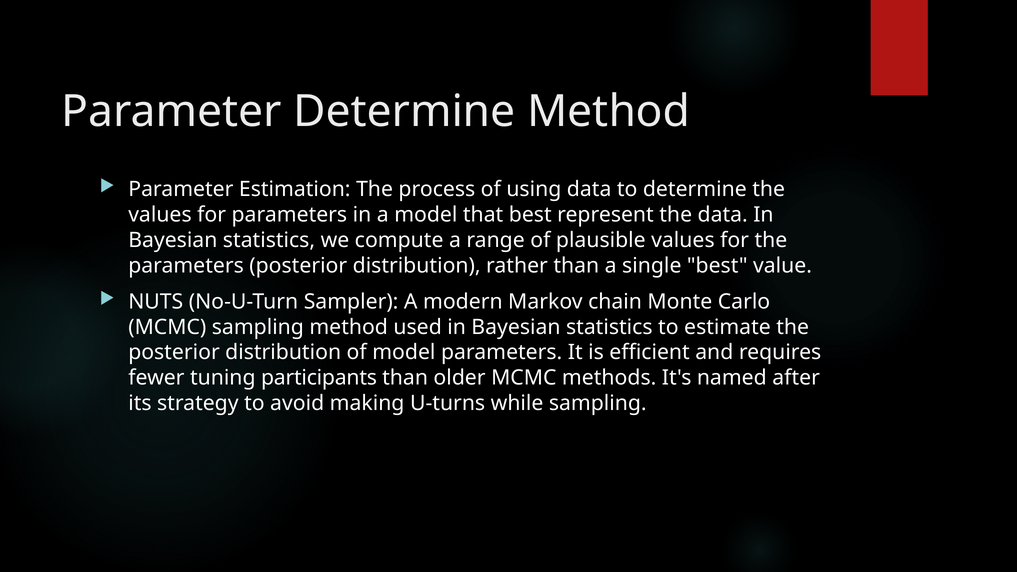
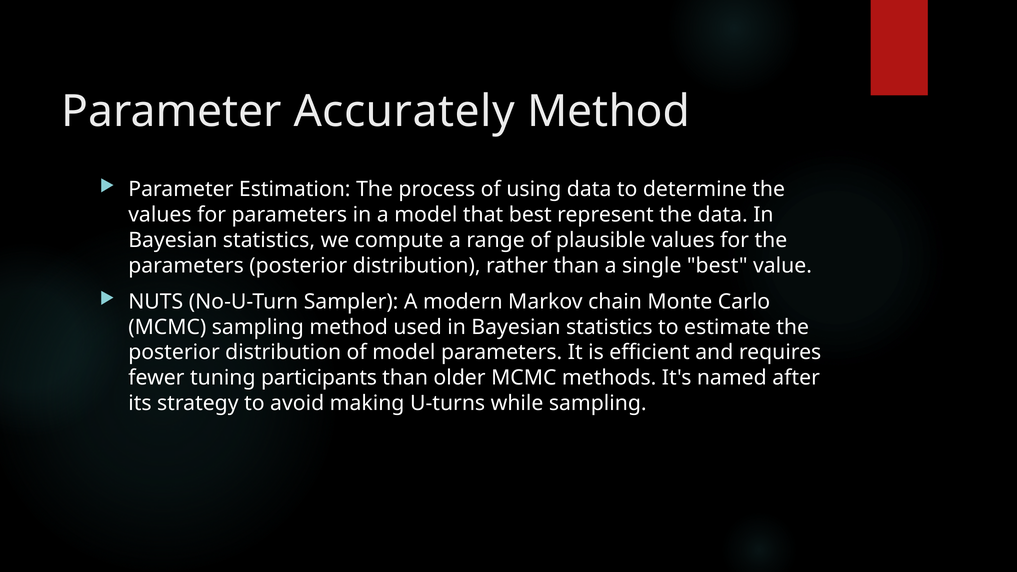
Parameter Determine: Determine -> Accurately (404, 112)
